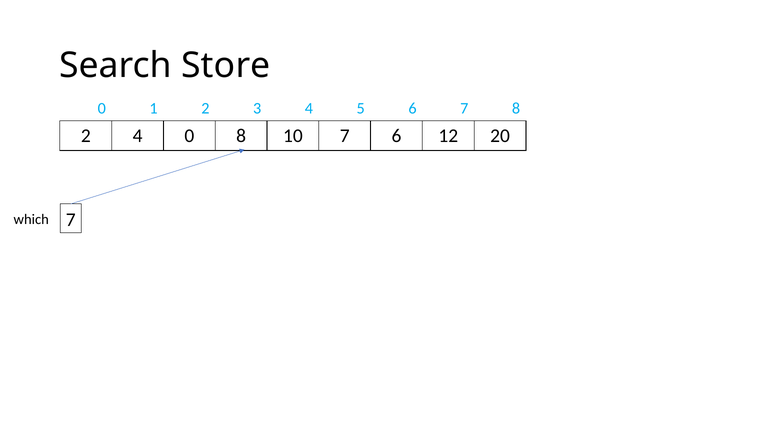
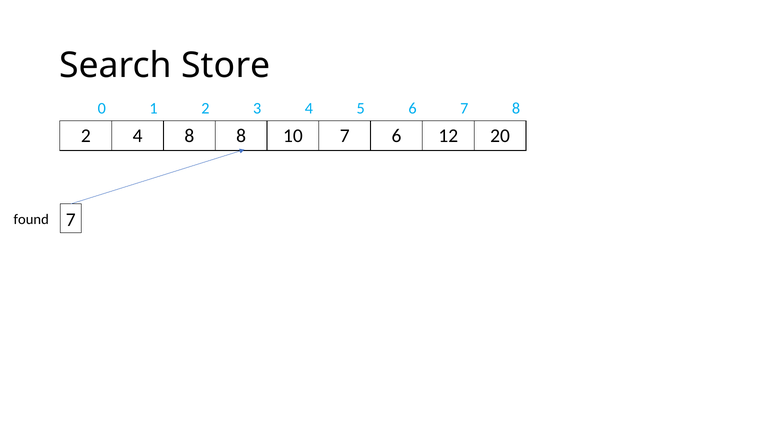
4 0: 0 -> 8 (189, 136)
which: which -> found (31, 220)
